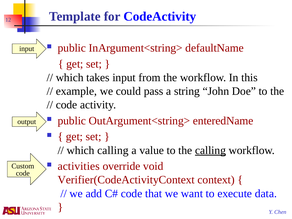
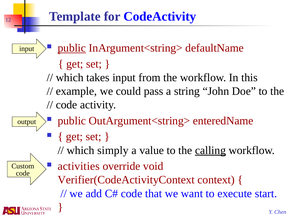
public underline: none -> present (72, 48)
which calling: calling -> simply (113, 150)
data: data -> start (266, 193)
